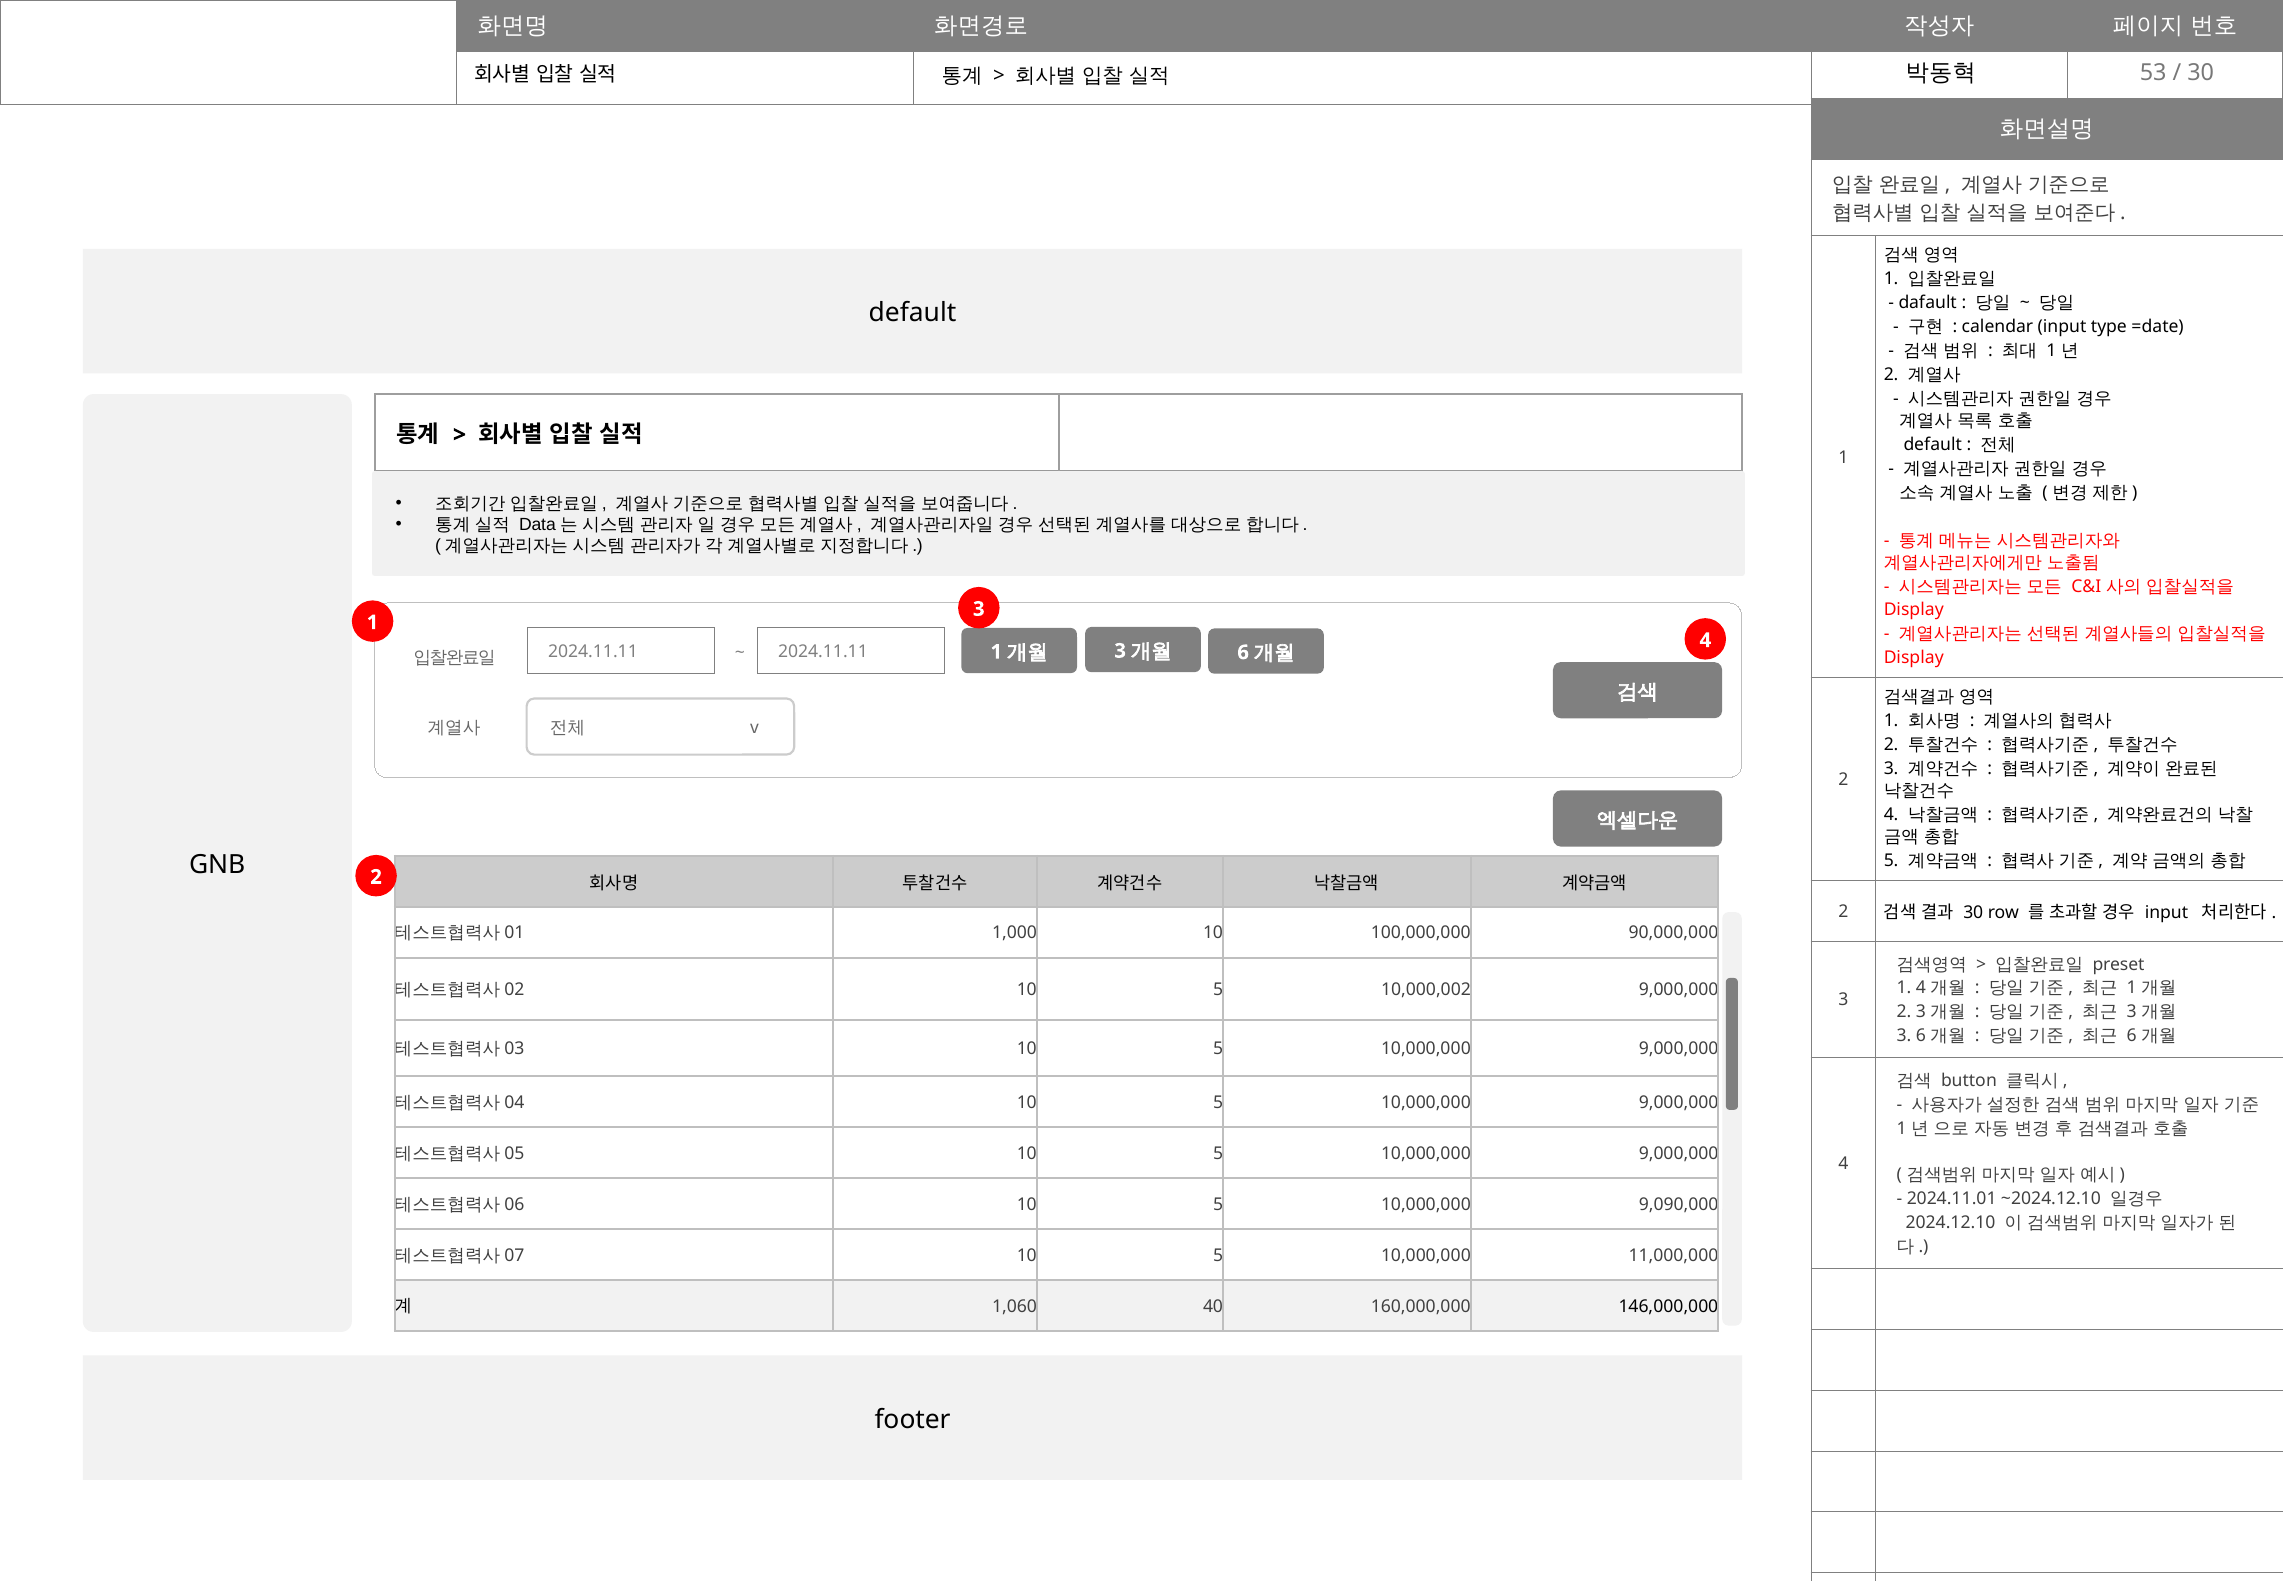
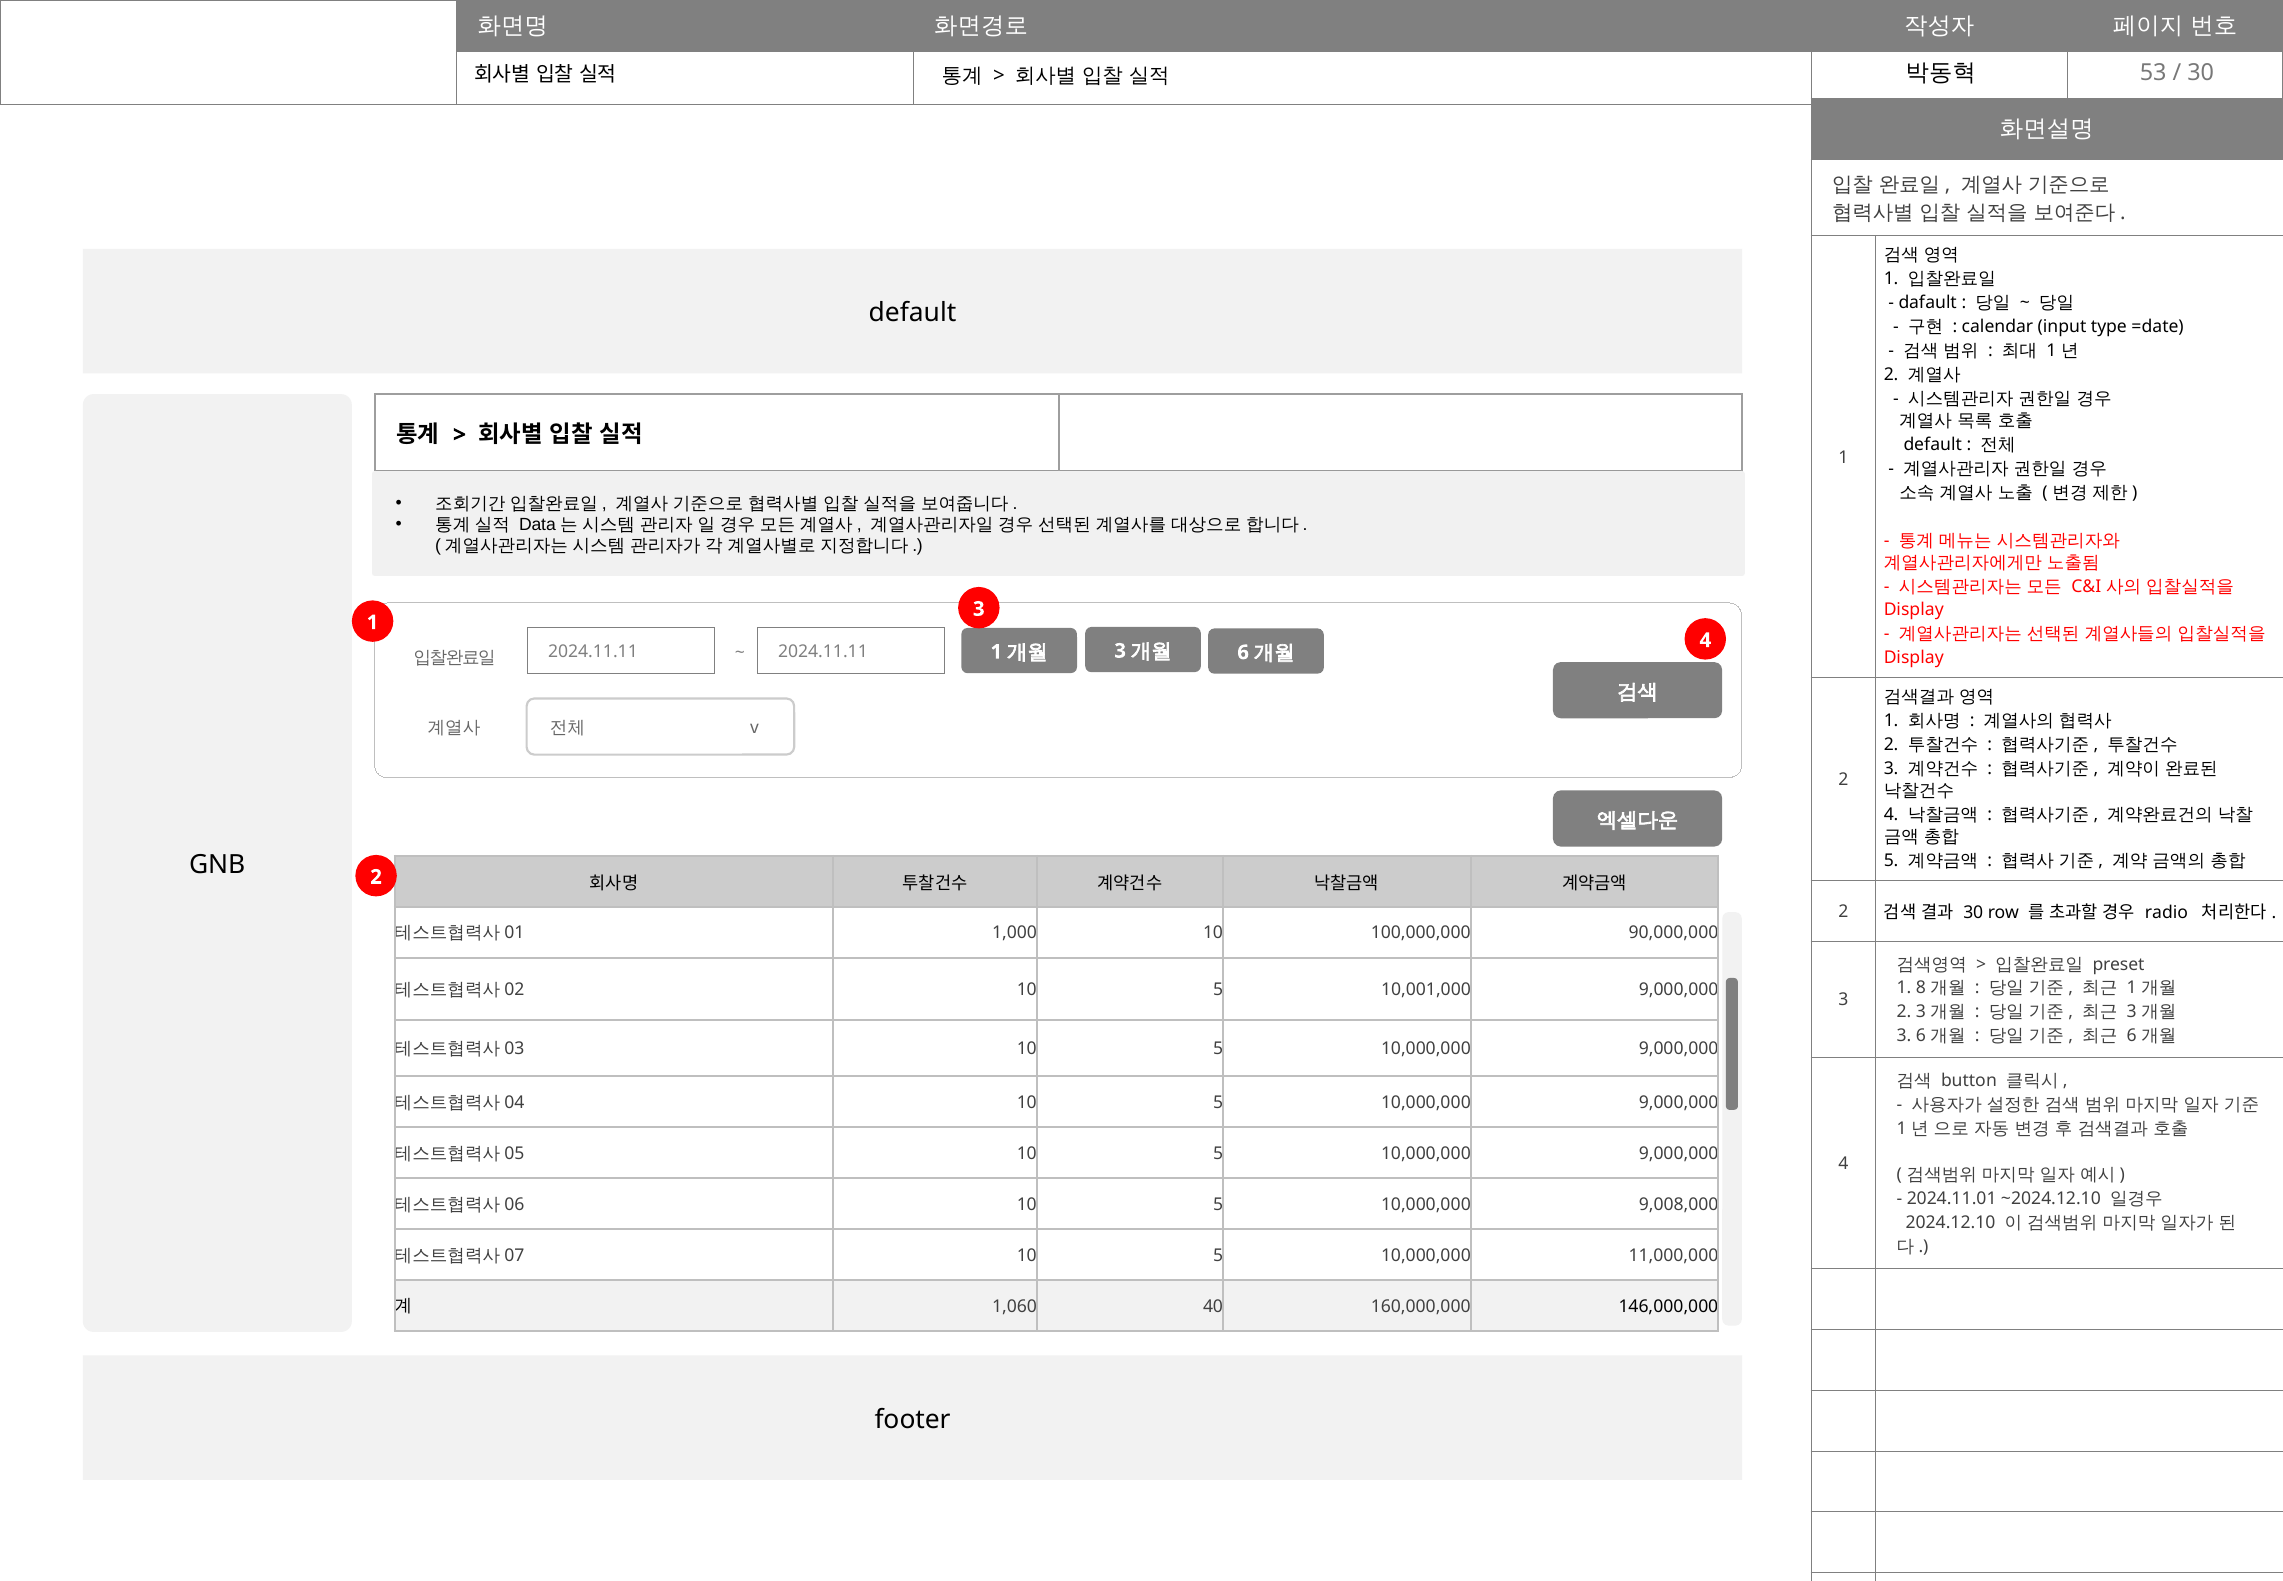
input: input -> radio (2166, 912)
10,000,002: 10,000,002 -> 10,001,000 (1426, 989)
1 4: 4 -> 8 (1921, 988)
9,090,000: 9,090,000 -> 9,008,000 (1679, 1204)
